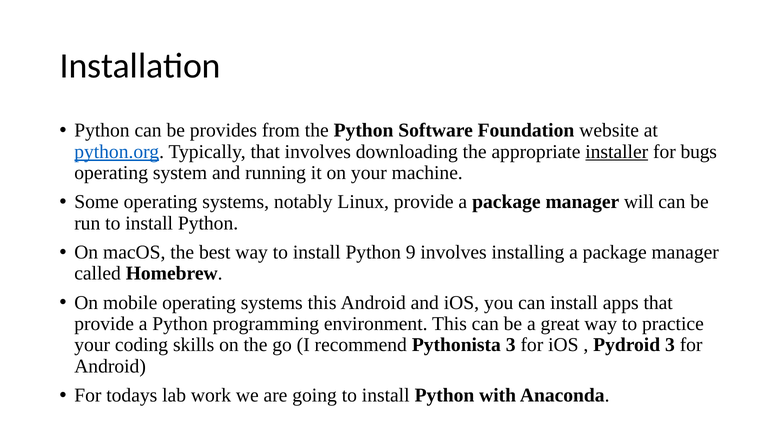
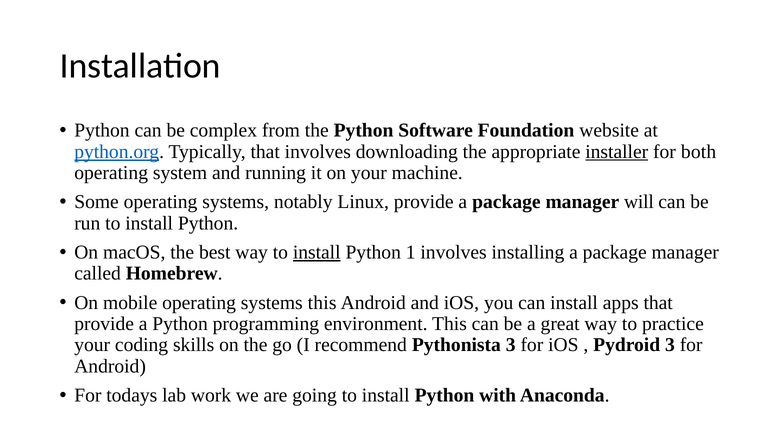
provides: provides -> complex (223, 130)
bugs: bugs -> both (699, 152)
install underline: none -> present (317, 252)
9: 9 -> 1 (411, 252)
